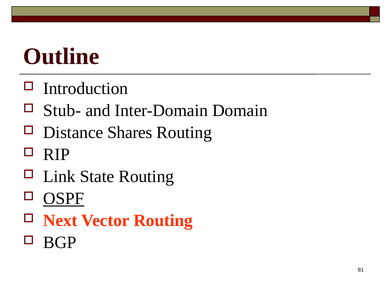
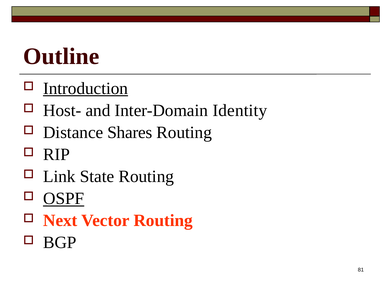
Introduction underline: none -> present (86, 89)
Stub-: Stub- -> Host- (62, 111)
Domain: Domain -> Identity (240, 111)
